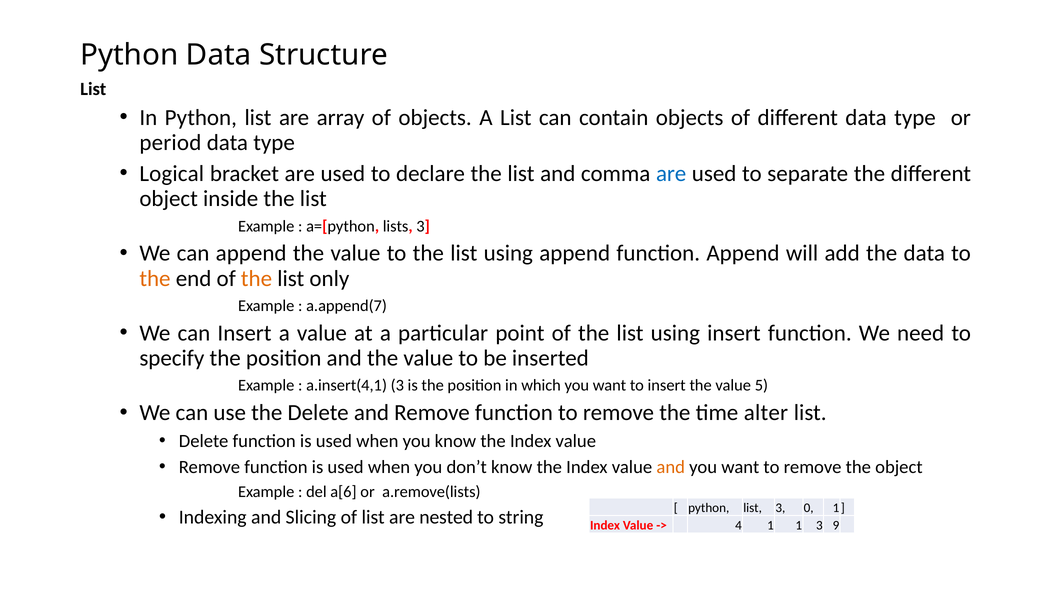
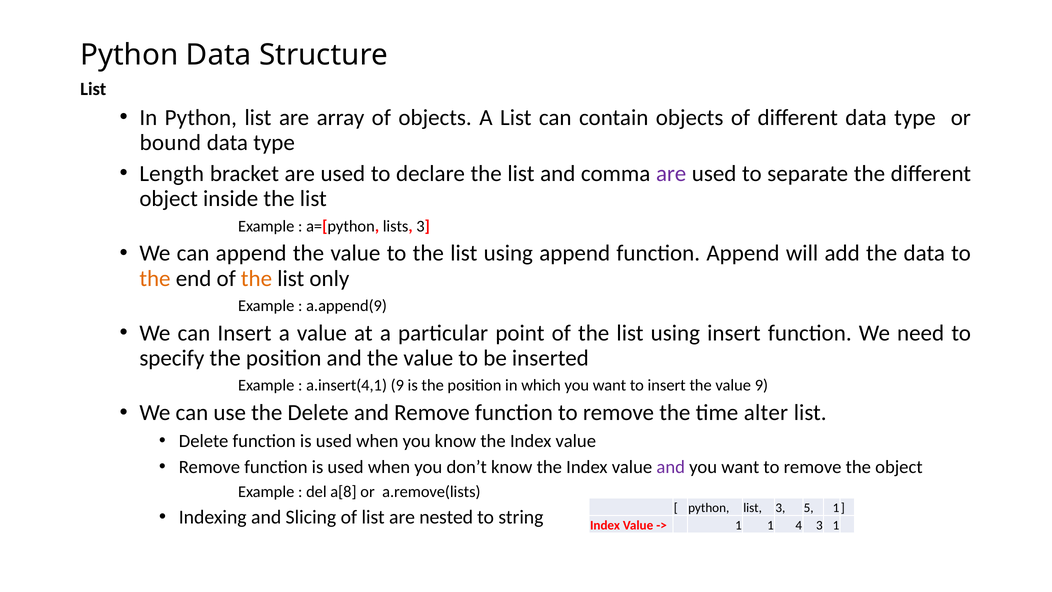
period: period -> bound (170, 143)
Logical: Logical -> Length (172, 173)
are colour: blue -> purple (671, 173)
a.append(7: a.append(7 -> a.append(9 (347, 306)
a.insert(4,1 3: 3 -> 9 (397, 385)
value 5: 5 -> 9 (761, 385)
and colour: orange -> purple (671, 467)
a[6: a[6 -> a[8 (343, 492)
0: 0 -> 5 (809, 508)
4: 4 -> 1 (738, 525)
1 1: 1 -> 4 (799, 525)
3 9: 9 -> 1 (836, 525)
